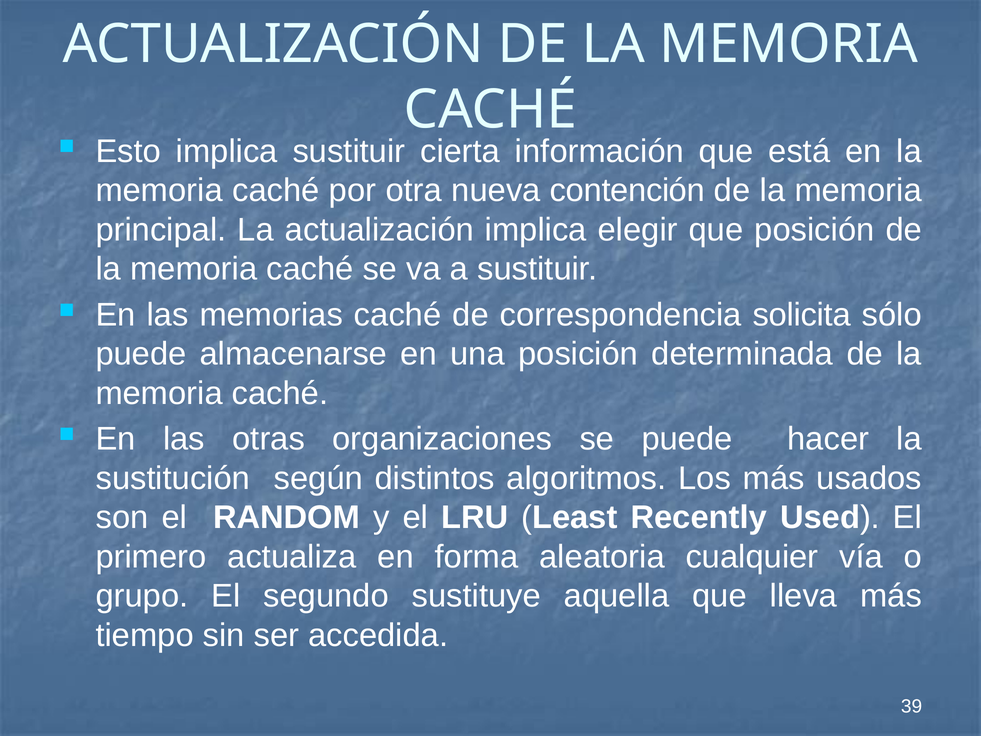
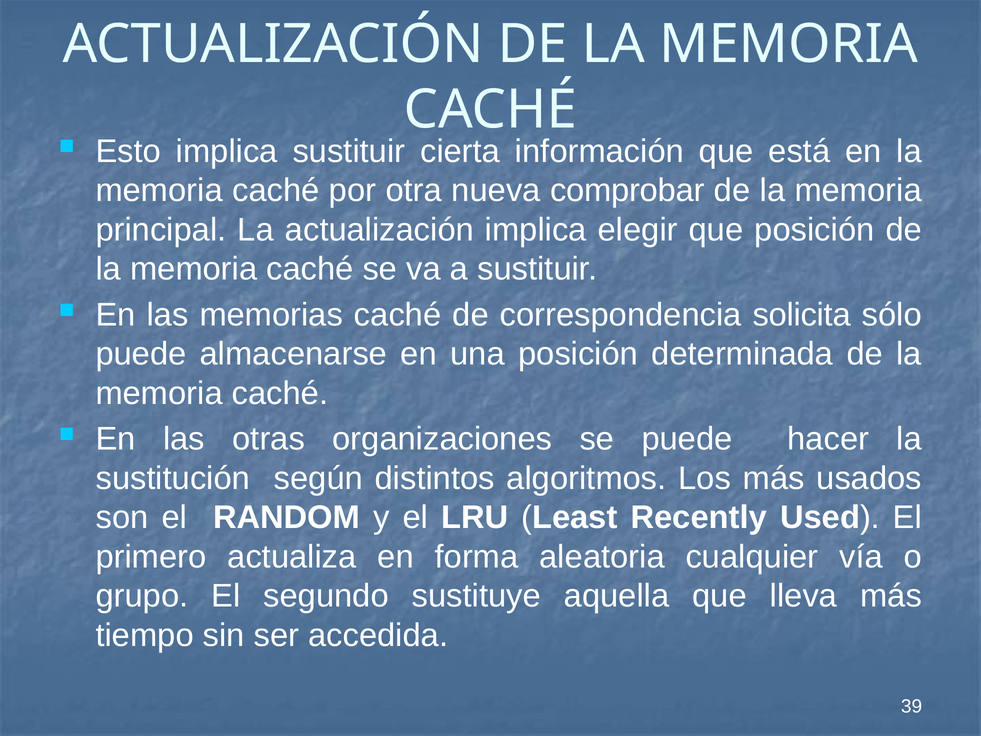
contención: contención -> comprobar (627, 190)
